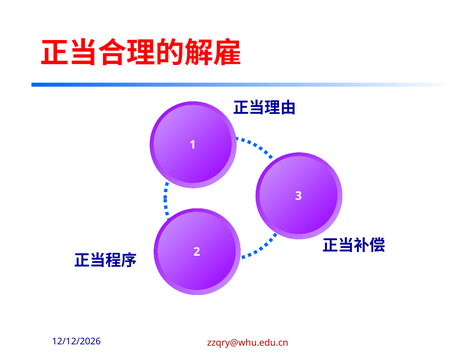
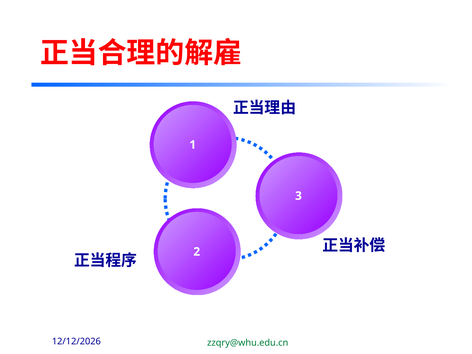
zzqry@whu.edu.cn colour: red -> green (248, 343)
